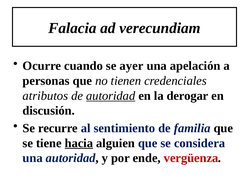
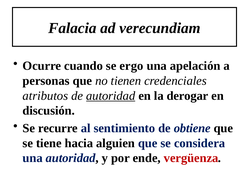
ayer: ayer -> ergo (131, 66)
familia: familia -> obtiene (192, 128)
hacia underline: present -> none (79, 143)
